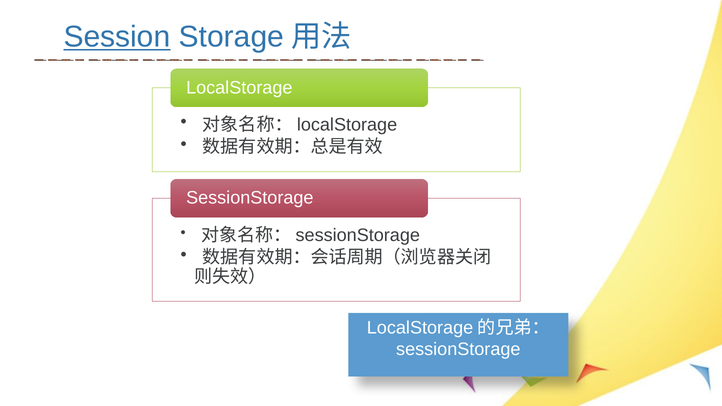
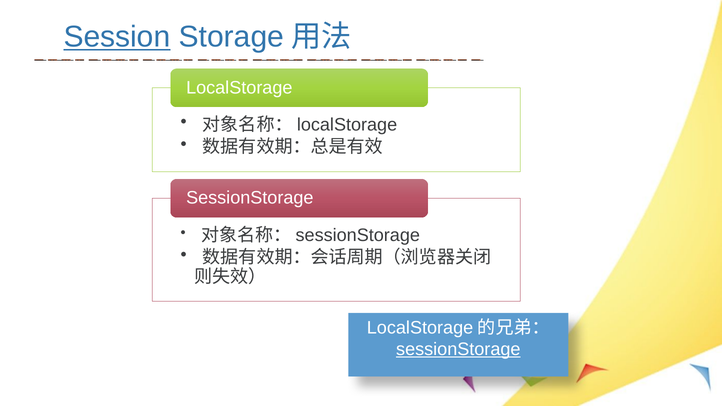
sessionStorage underline: none -> present (458, 349)
